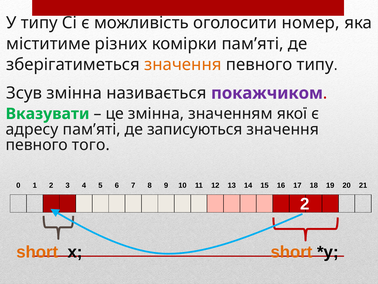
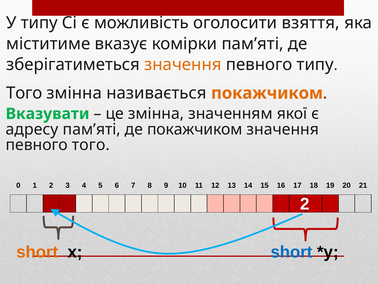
номер: номер -> взяття (311, 23)
різних: різних -> вказує (121, 44)
Зсув: Зсув -> Того (24, 93)
покажчиком colour: purple -> orange (267, 93)
де записуються: записуються -> покажчиком (195, 129)
short colour: orange -> blue (292, 252)
